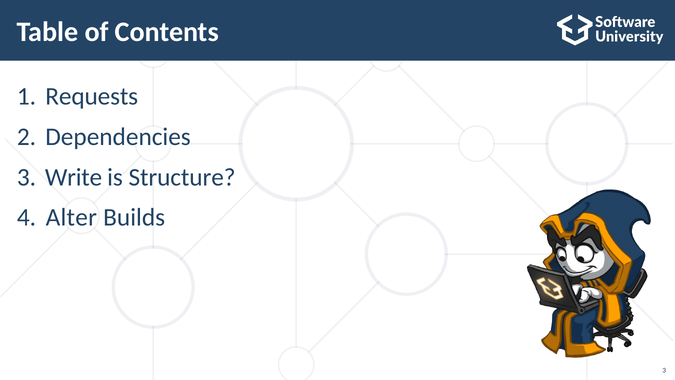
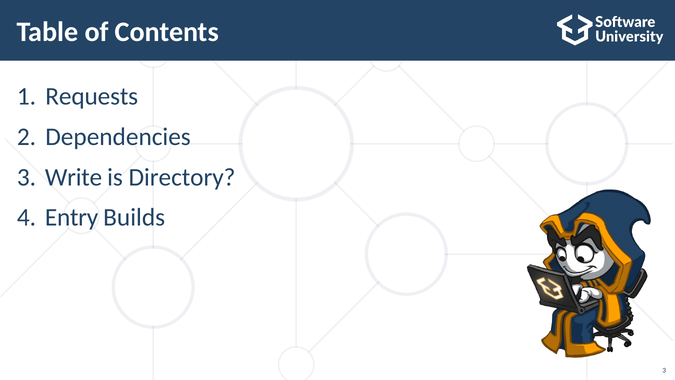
Structure: Structure -> Directory (182, 177)
Alter: Alter -> Entry (72, 217)
